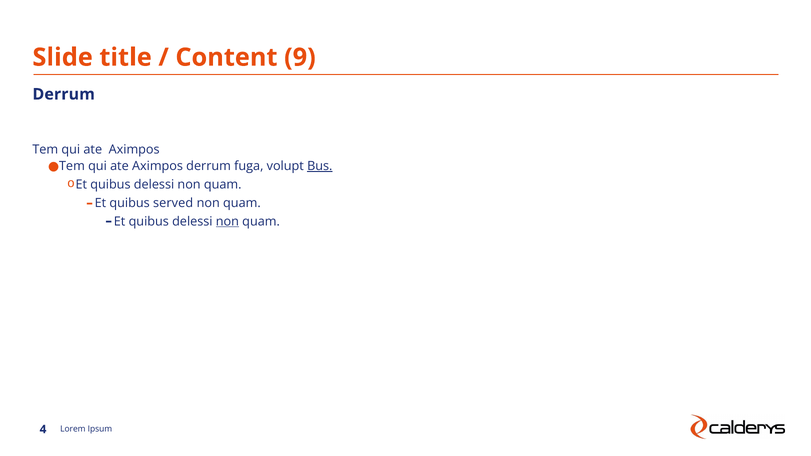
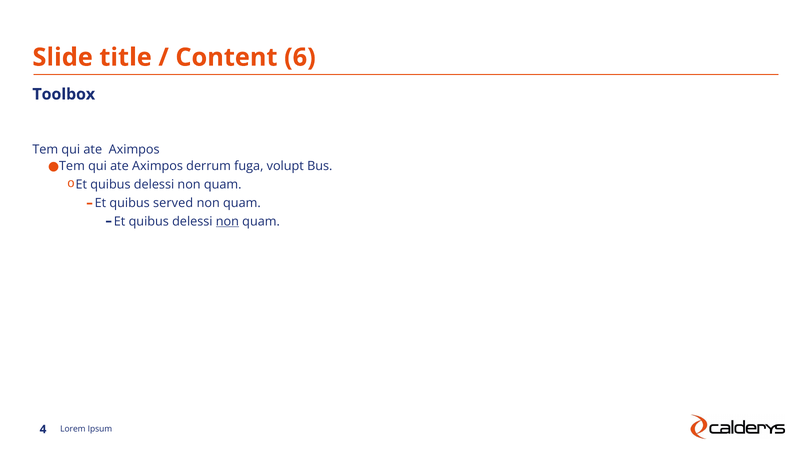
9: 9 -> 6 (300, 57)
Derrum: Derrum -> Toolbox (64, 94)
Bus underline: present -> none (320, 166)
